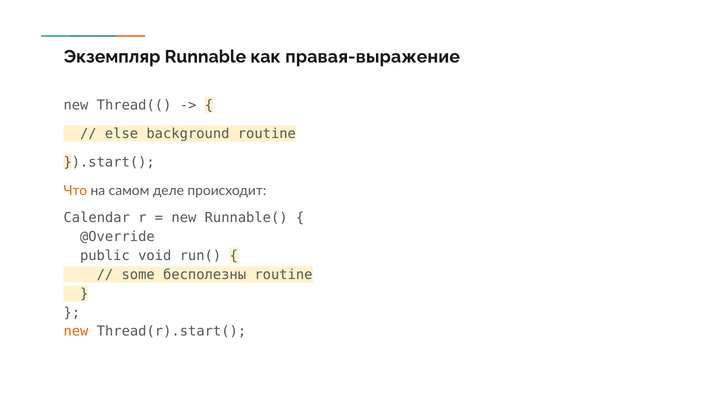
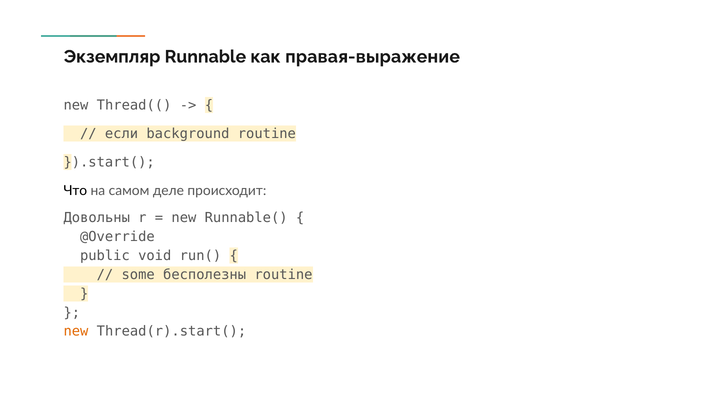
else: else -> если (122, 134)
Что colour: orange -> black (75, 191)
Calendar: Calendar -> Довольны (97, 218)
